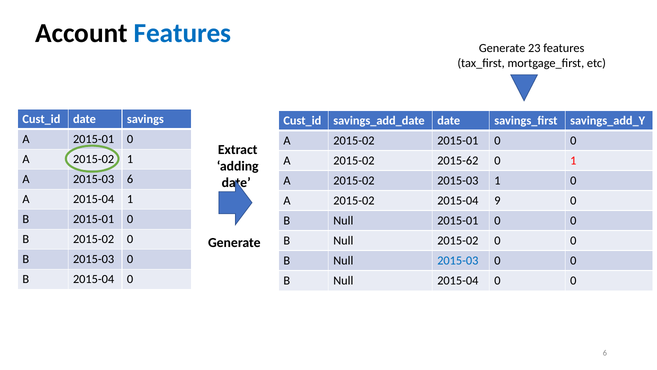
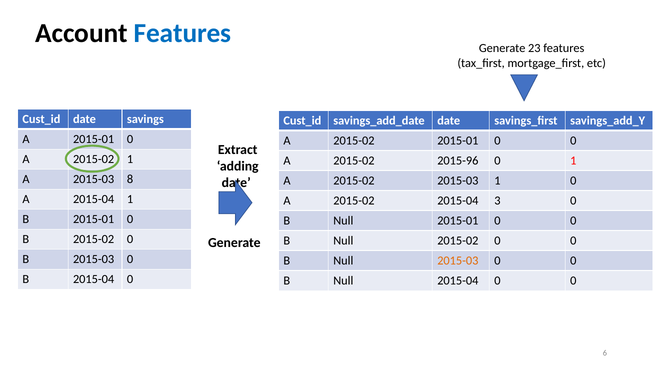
2015-62: 2015-62 -> 2015-96 (458, 160)
2015-03 6: 6 -> 8 (130, 179)
9: 9 -> 3 (497, 200)
2015-03 colour: blue -> orange (458, 260)
